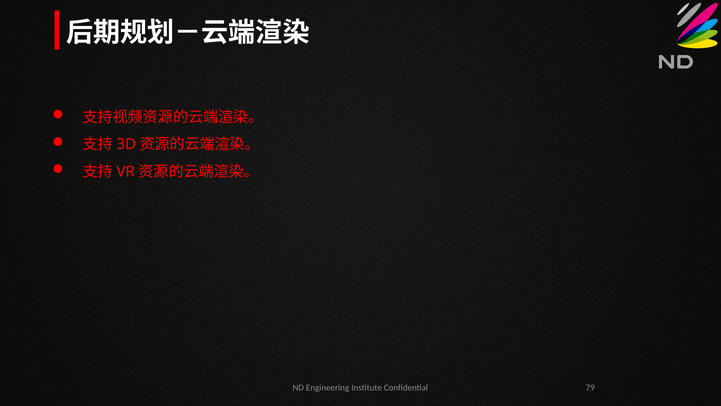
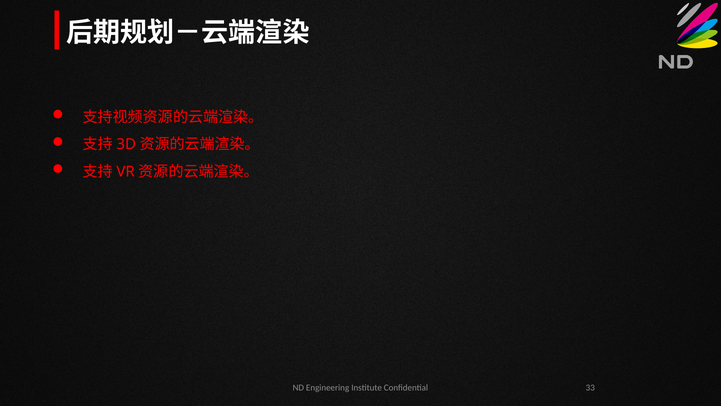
79: 79 -> 33 (590, 387)
